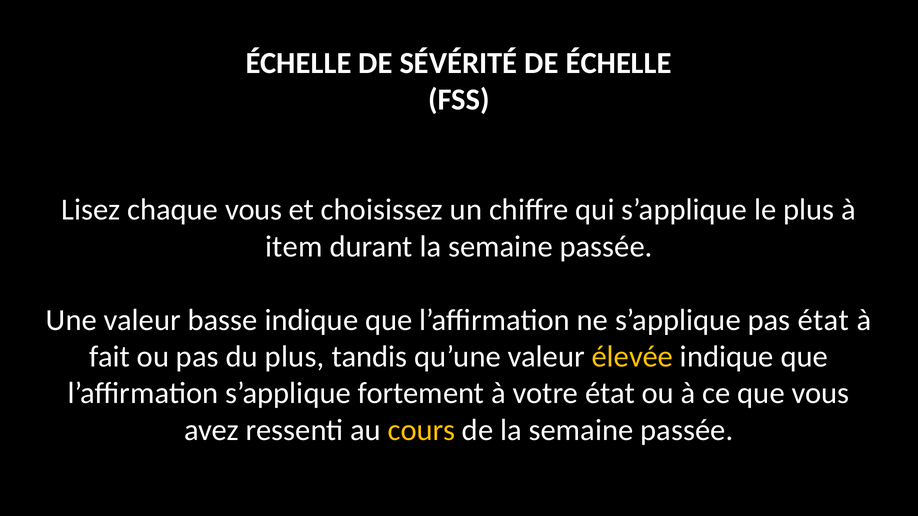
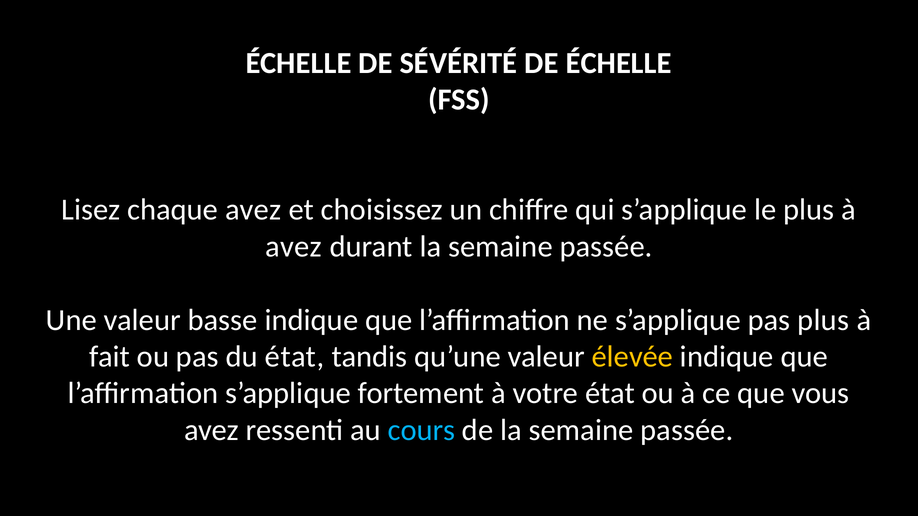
chaque vous: vous -> avez (253, 210)
item: item -> avez (294, 247)
pas état: état -> plus (823, 320)
du plus: plus -> état (295, 357)
cours colour: yellow -> light blue (422, 430)
